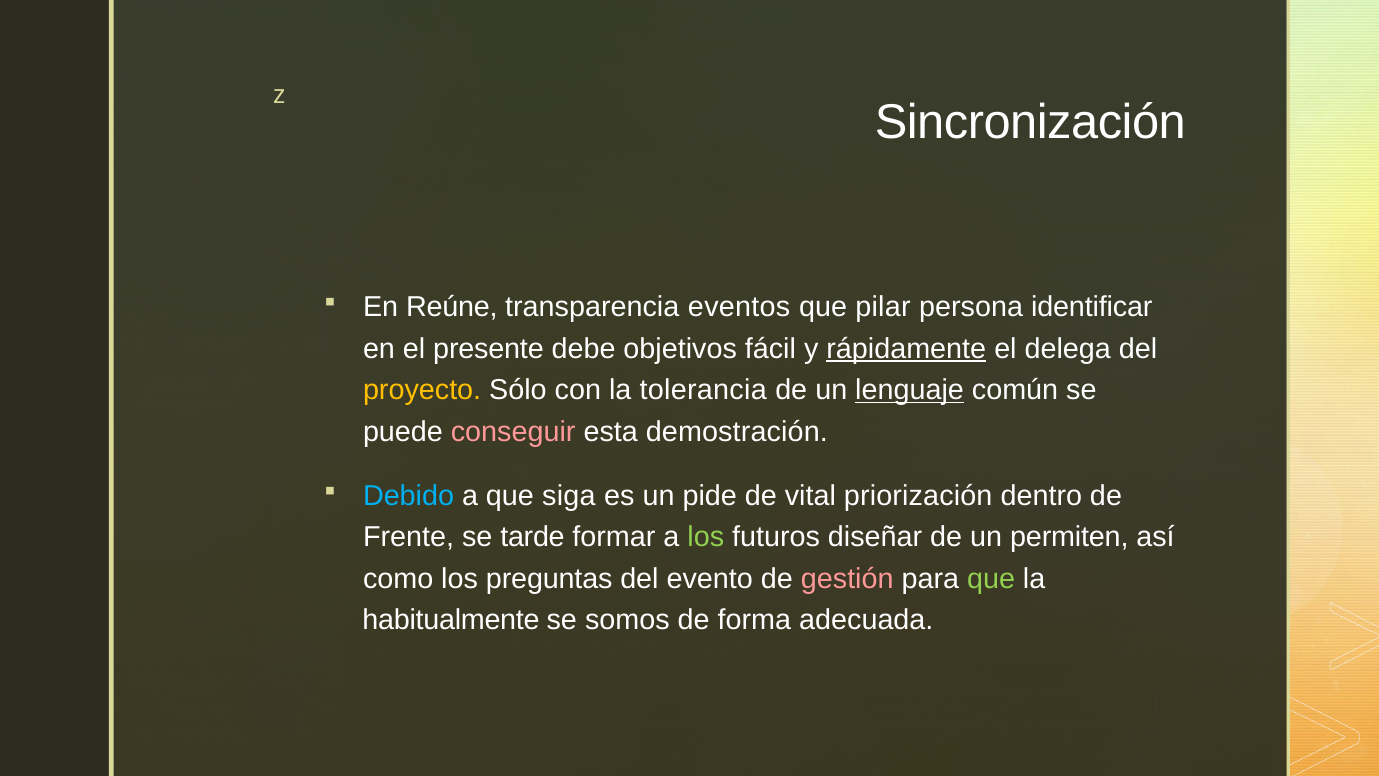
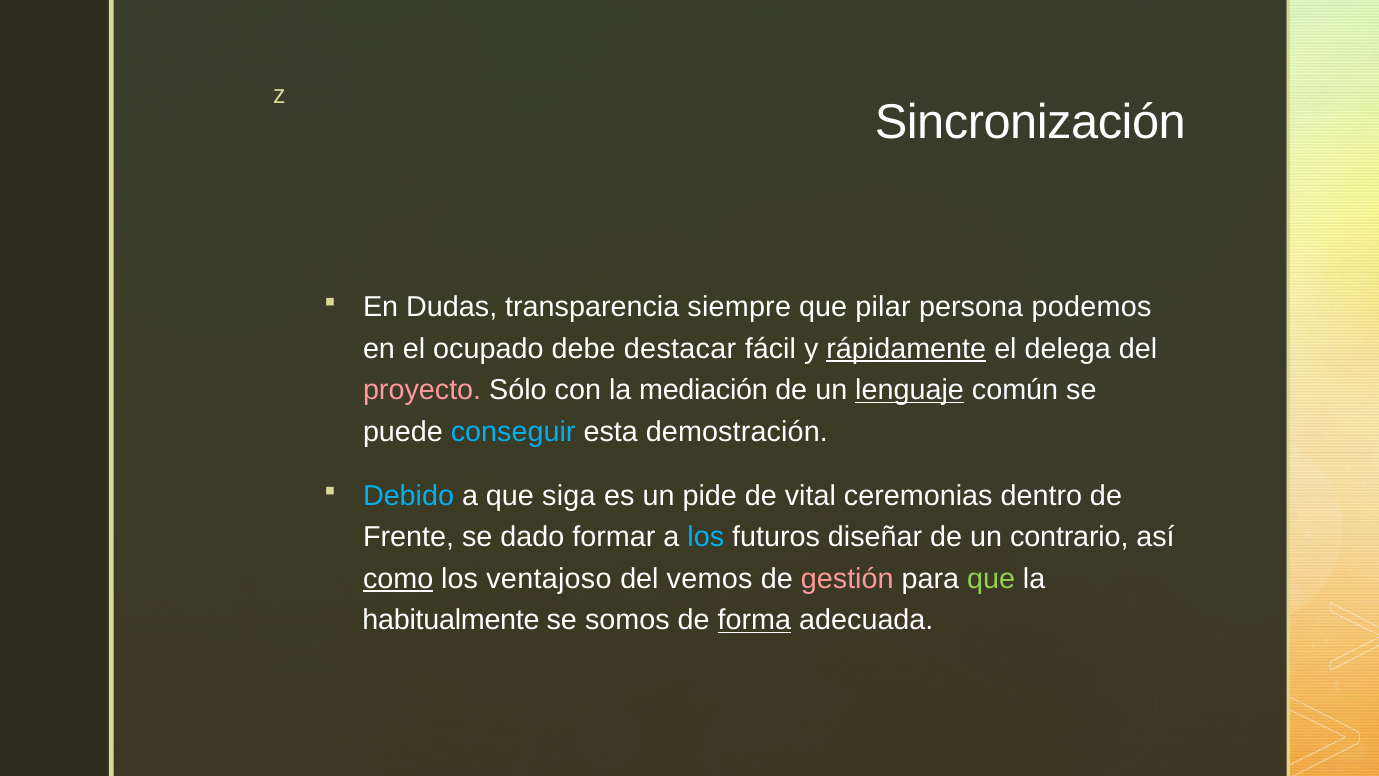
Reúne: Reúne -> Dudas (452, 307)
eventos: eventos -> siempre (739, 307)
identificar: identificar -> podemos (1092, 307)
presente: presente -> ocupado (488, 349)
objetivos: objetivos -> destacar (680, 349)
proyecto colour: yellow -> pink (422, 390)
tolerancia: tolerancia -> mediación (703, 390)
conseguir colour: pink -> light blue (513, 431)
priorización: priorización -> ceremonias (918, 496)
tarde: tarde -> dado (532, 537)
los colour: light green -> light blue (706, 537)
permiten: permiten -> contrario (1069, 537)
como underline: none -> present (398, 579)
preguntas: preguntas -> ventajoso (549, 579)
evento: evento -> vemos (710, 579)
forma underline: none -> present (754, 620)
